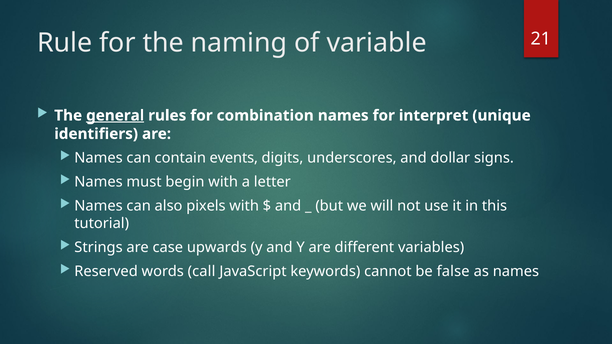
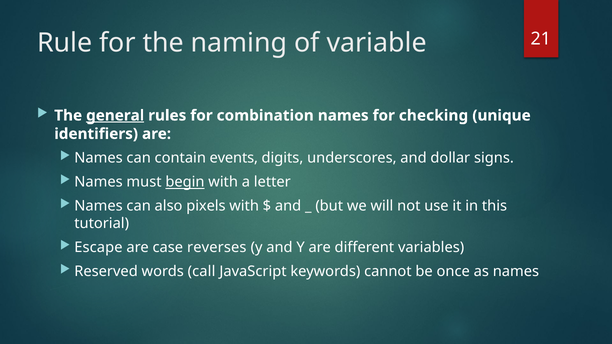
interpret: interpret -> checking (434, 116)
begin underline: none -> present (185, 182)
Strings: Strings -> Escape (98, 248)
upwards: upwards -> reverses (217, 248)
false: false -> once (453, 272)
